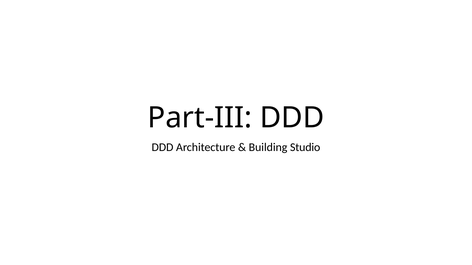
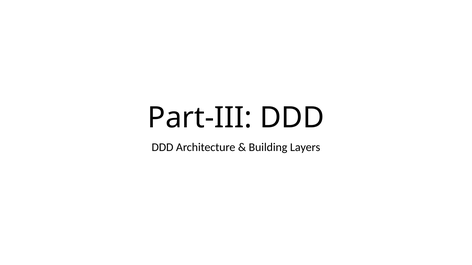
Studio: Studio -> Layers (305, 148)
